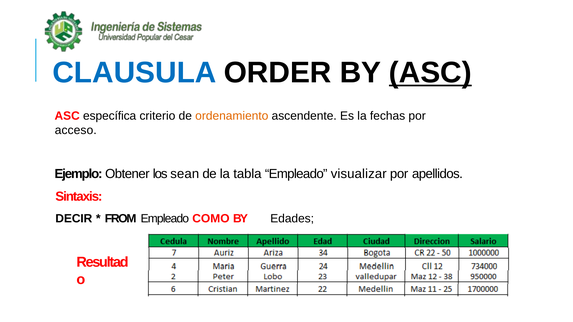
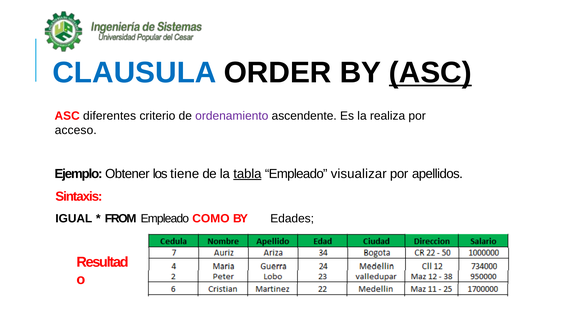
específica: específica -> diferentes (110, 116)
ordenamiento colour: orange -> purple (232, 116)
fechas: fechas -> realiza (388, 116)
sean: sean -> tiene (185, 174)
tabla underline: none -> present (247, 174)
DECIR: DECIR -> IGUAL (74, 219)
